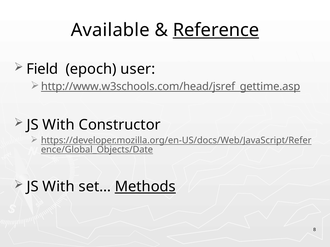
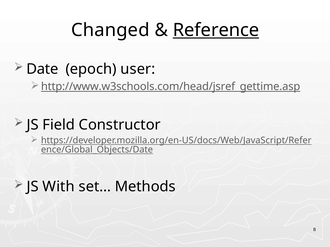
Available: Available -> Changed (110, 30)
Field: Field -> Date (42, 69)
With: With -> Field (59, 125)
Methods underline: present -> none (145, 187)
